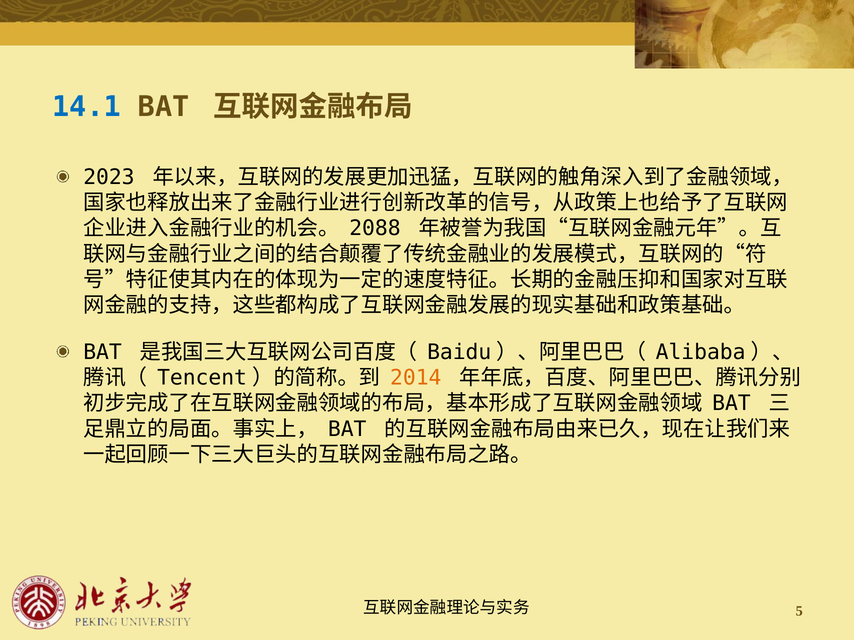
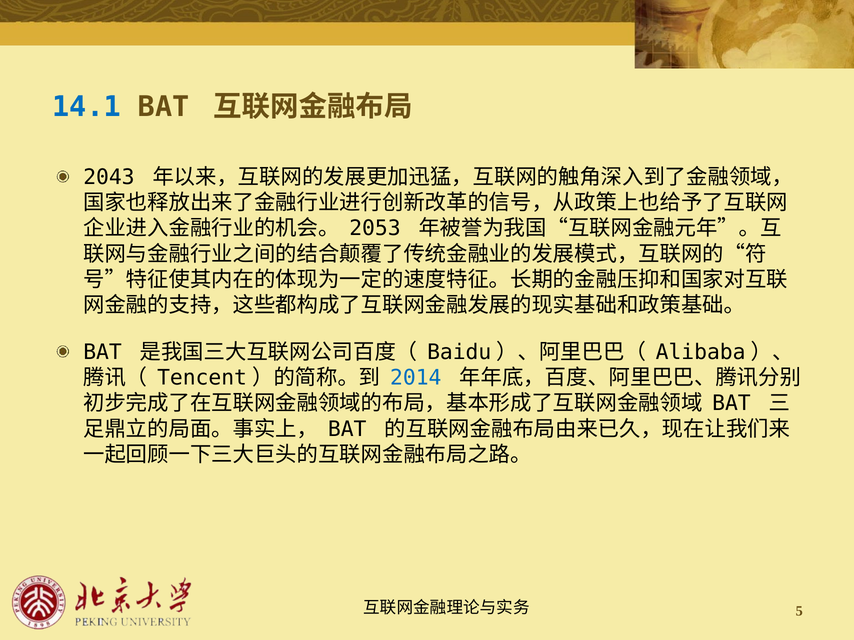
2023: 2023 -> 2043 (109, 177)
2088: 2088 -> 2053 (375, 229)
2014 colour: orange -> blue (416, 378)
